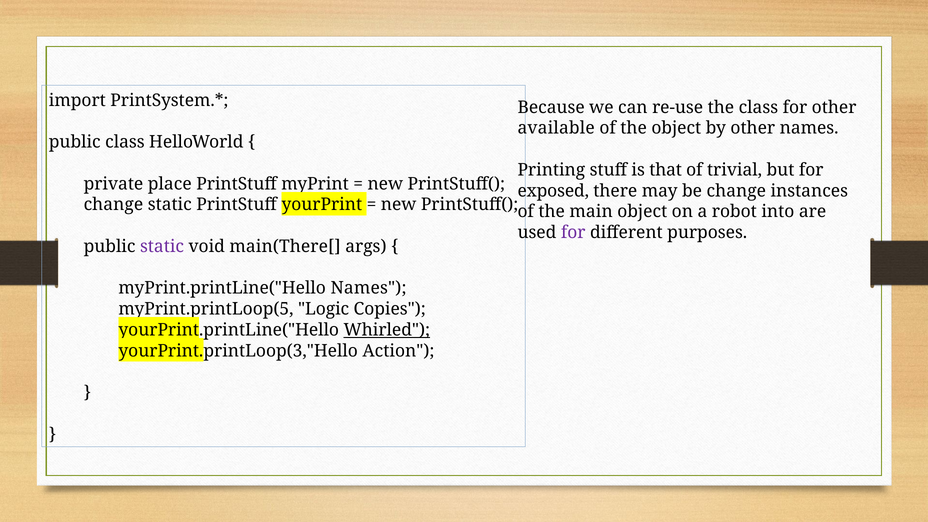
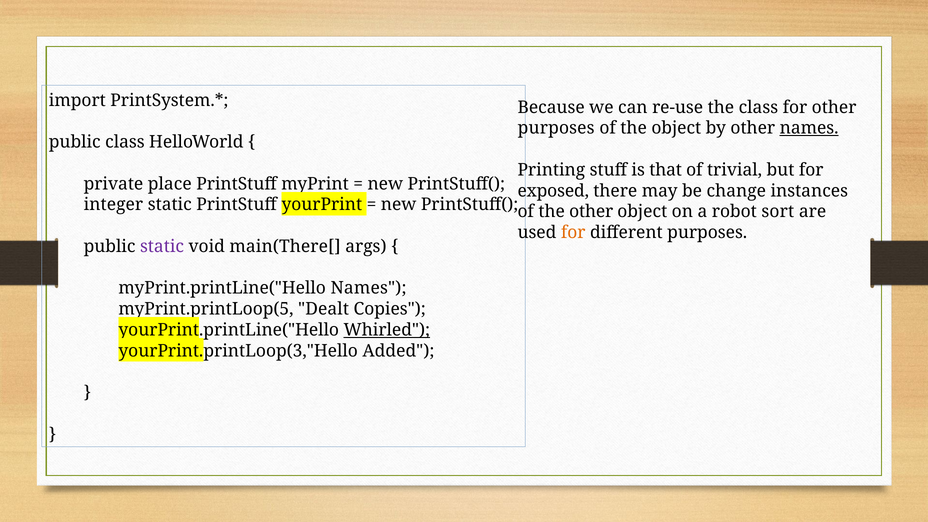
available: available -> purposes (556, 128)
names underline: none -> present (809, 128)
change: change -> integer (113, 205)
the main: main -> other (591, 212)
into: into -> sort (778, 212)
for colour: purple -> orange (573, 233)
Logic: Logic -> Dealt (324, 309)
Action: Action -> Added (398, 351)
